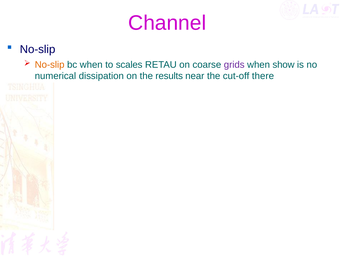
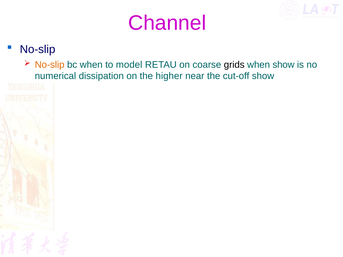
scales: scales -> model (129, 65)
grids colour: purple -> black (234, 65)
results: results -> higher (169, 76)
cut-off there: there -> show (263, 76)
